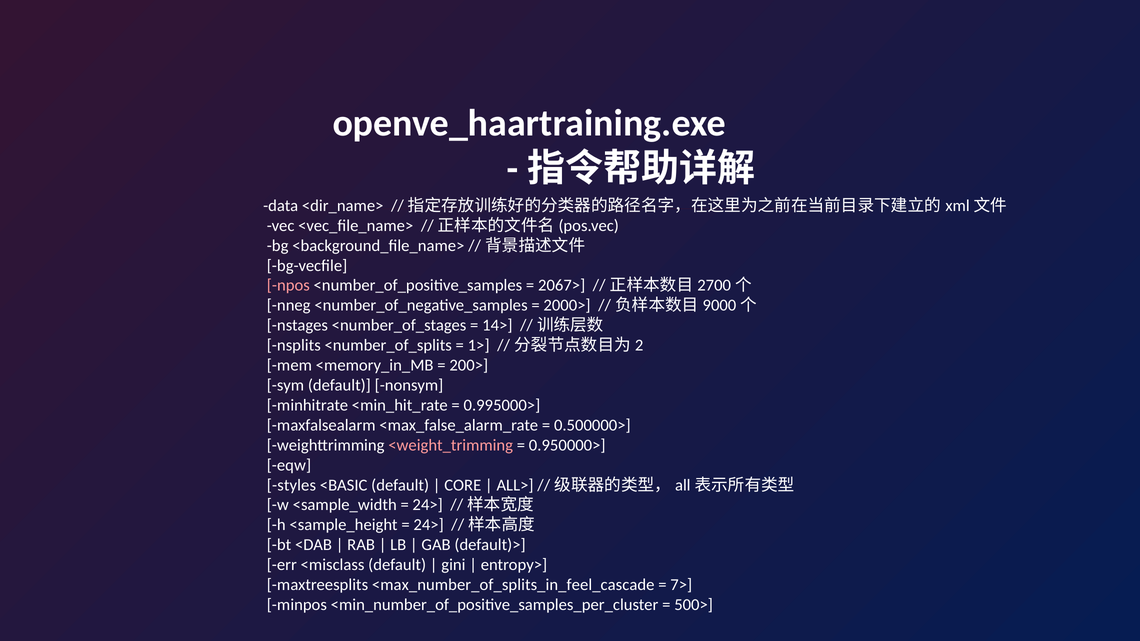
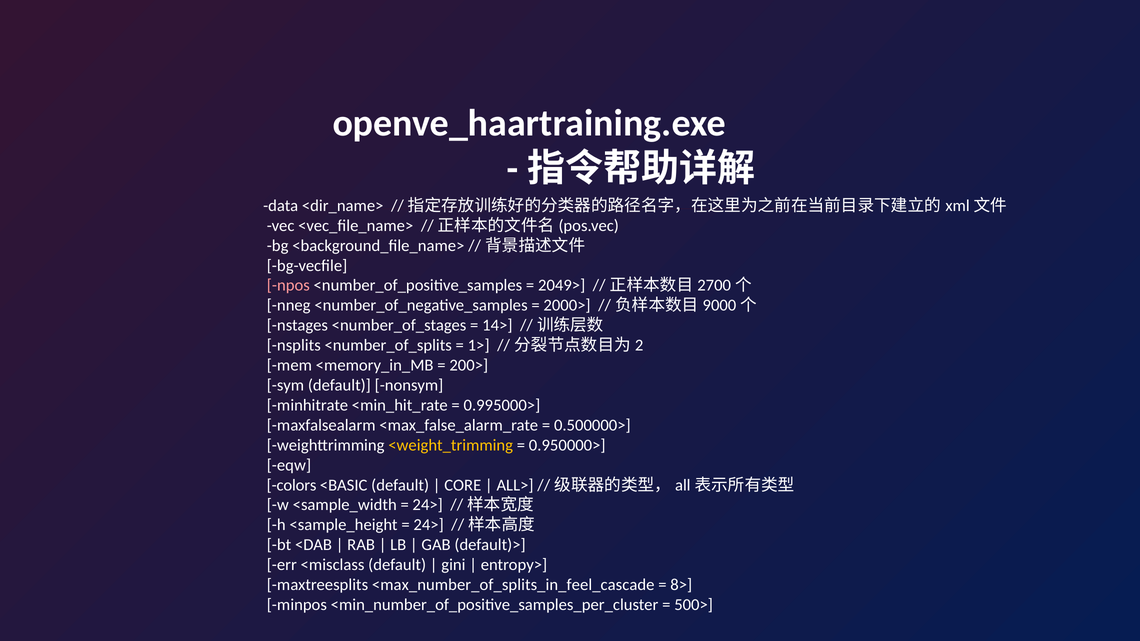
2067>: 2067> -> 2049> (562, 286)
<weight_trimming colour: pink -> yellow (451, 445)
styles: styles -> colors (292, 485)
7>: 7> -> 8> (681, 585)
